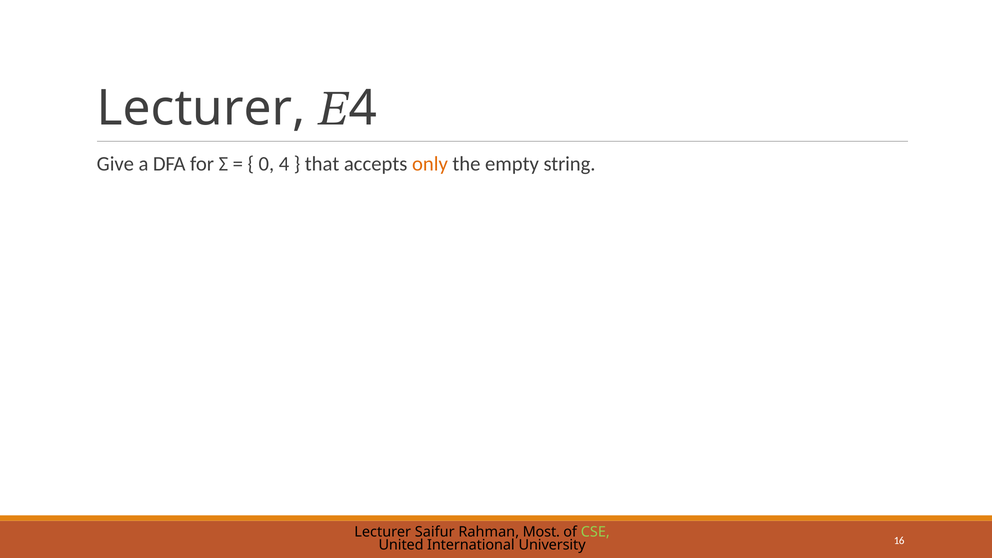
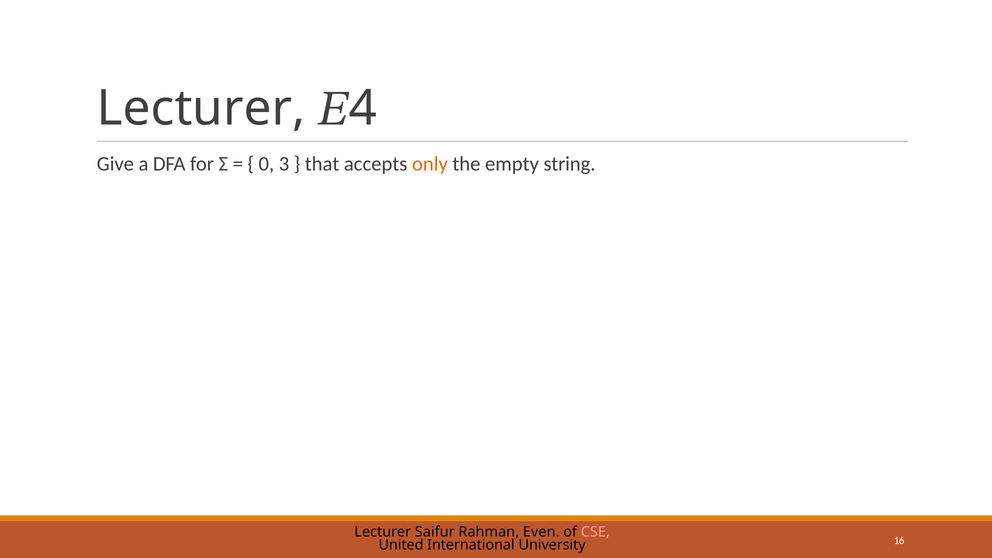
0 4: 4 -> 3 (284, 164)
Most: Most -> Even (541, 532)
CSE colour: light green -> pink (595, 532)
